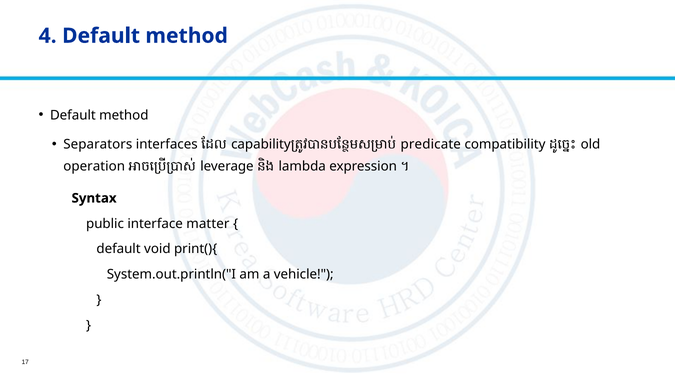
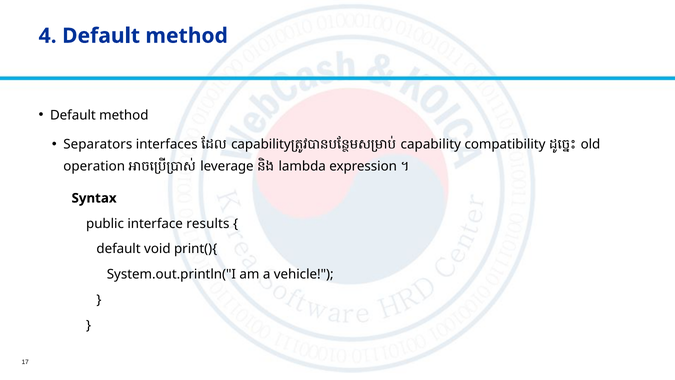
predicate: predicate -> capability (431, 144)
matter: matter -> results (208, 223)
